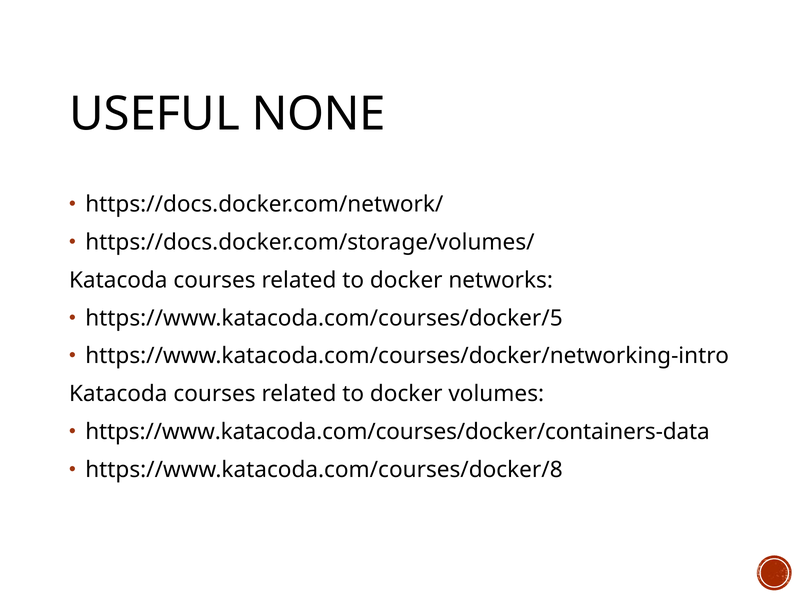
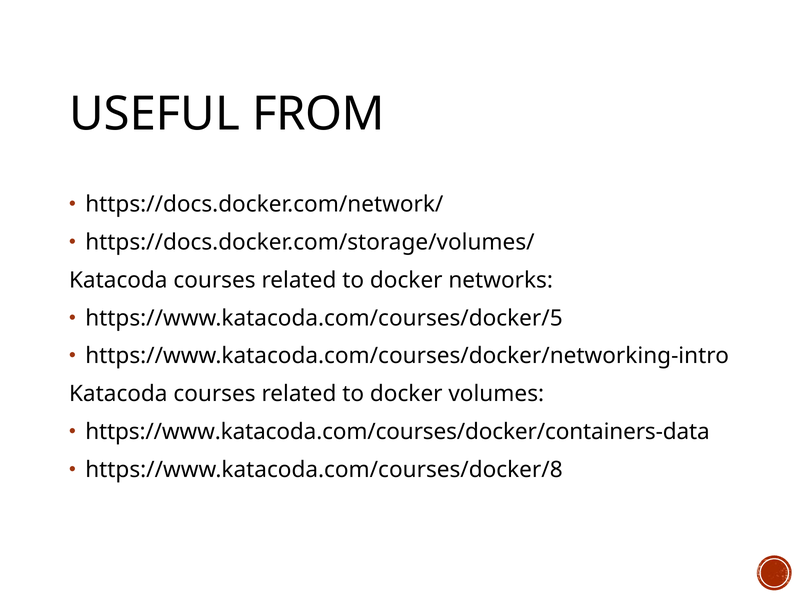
NONE: NONE -> FROM (319, 114)
